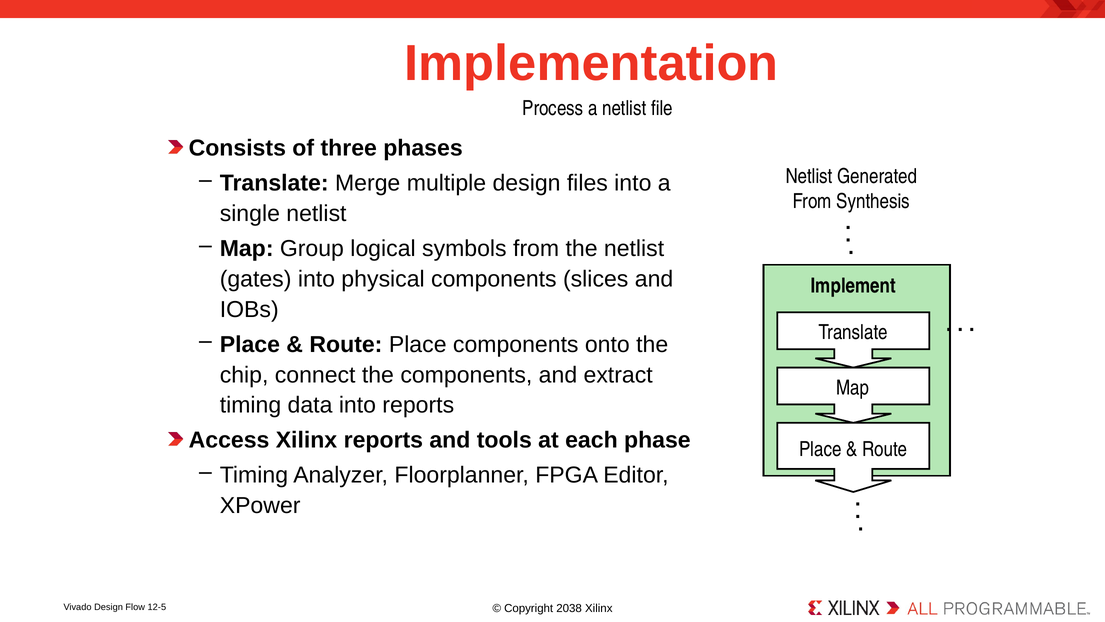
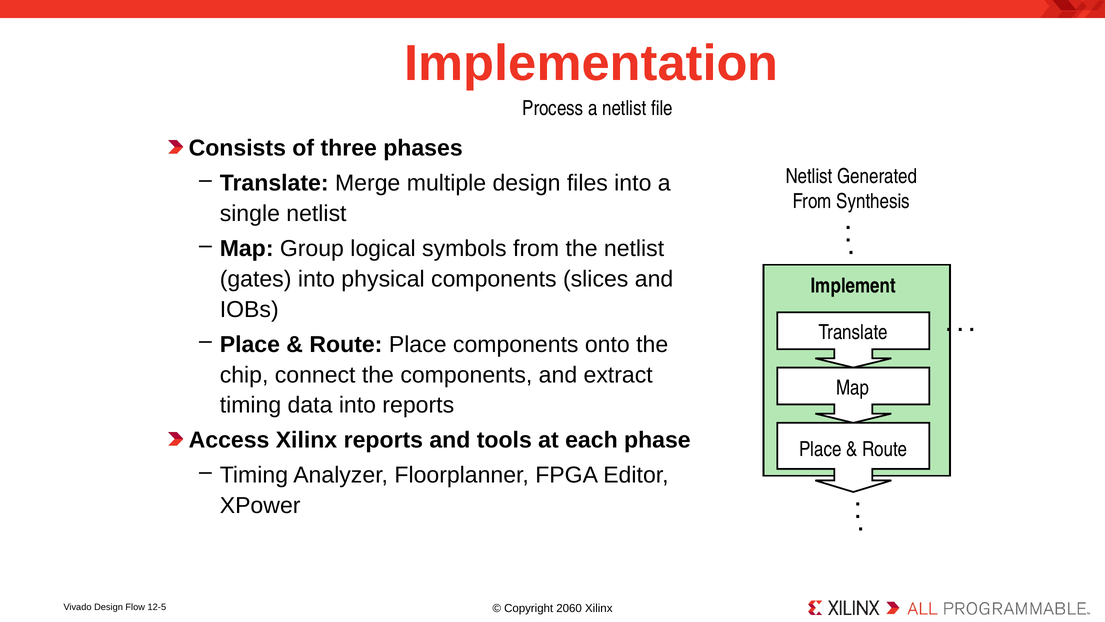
2038: 2038 -> 2060 (569, 608)
